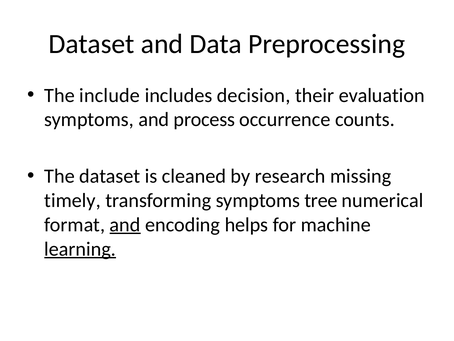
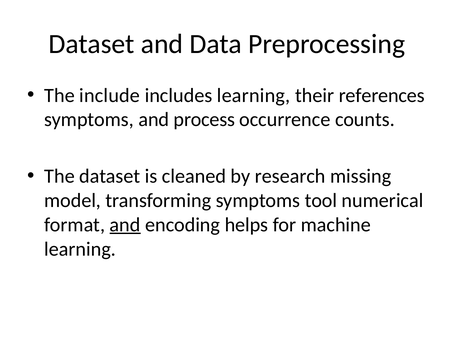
includes decision: decision -> learning (254, 95)
evaluation: evaluation -> references (382, 95)
timely: timely -> model (73, 200)
tree: tree -> tool (321, 200)
learning underline: present -> none (80, 249)
